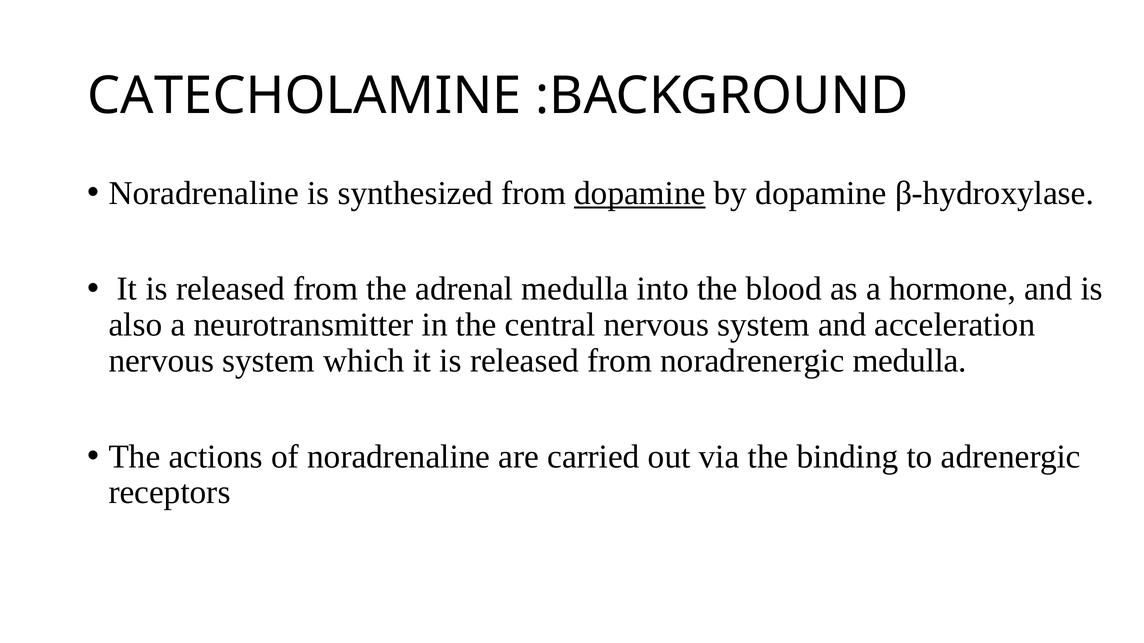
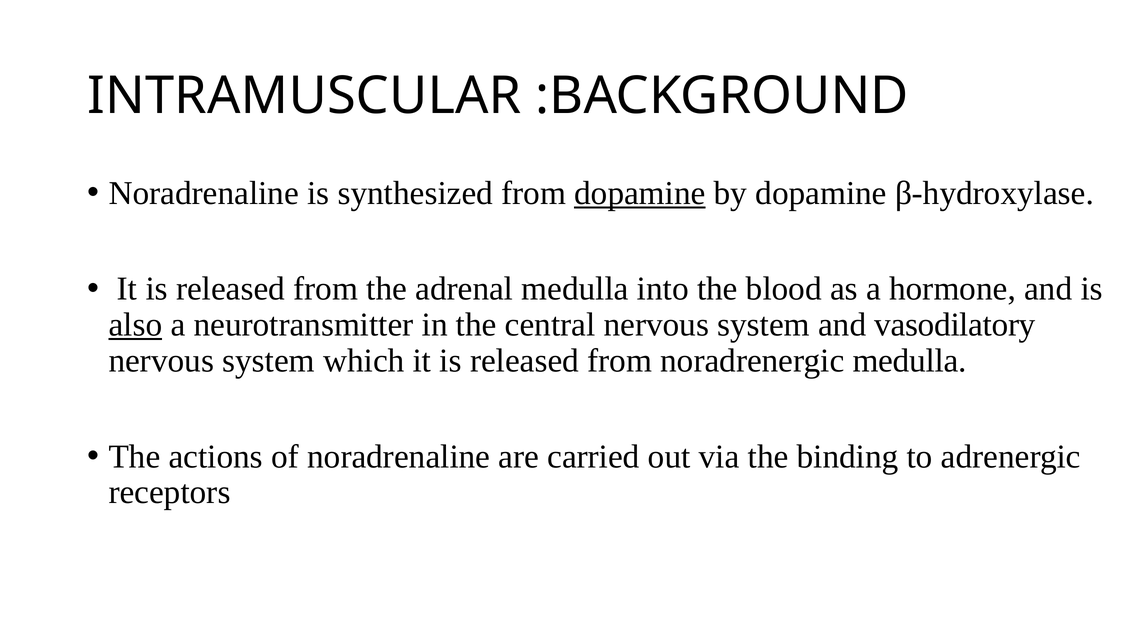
CATECHOLAMINE: CATECHOLAMINE -> INTRAMUSCULAR (304, 96)
also underline: none -> present (135, 325)
acceleration: acceleration -> vasodilatory (955, 325)
